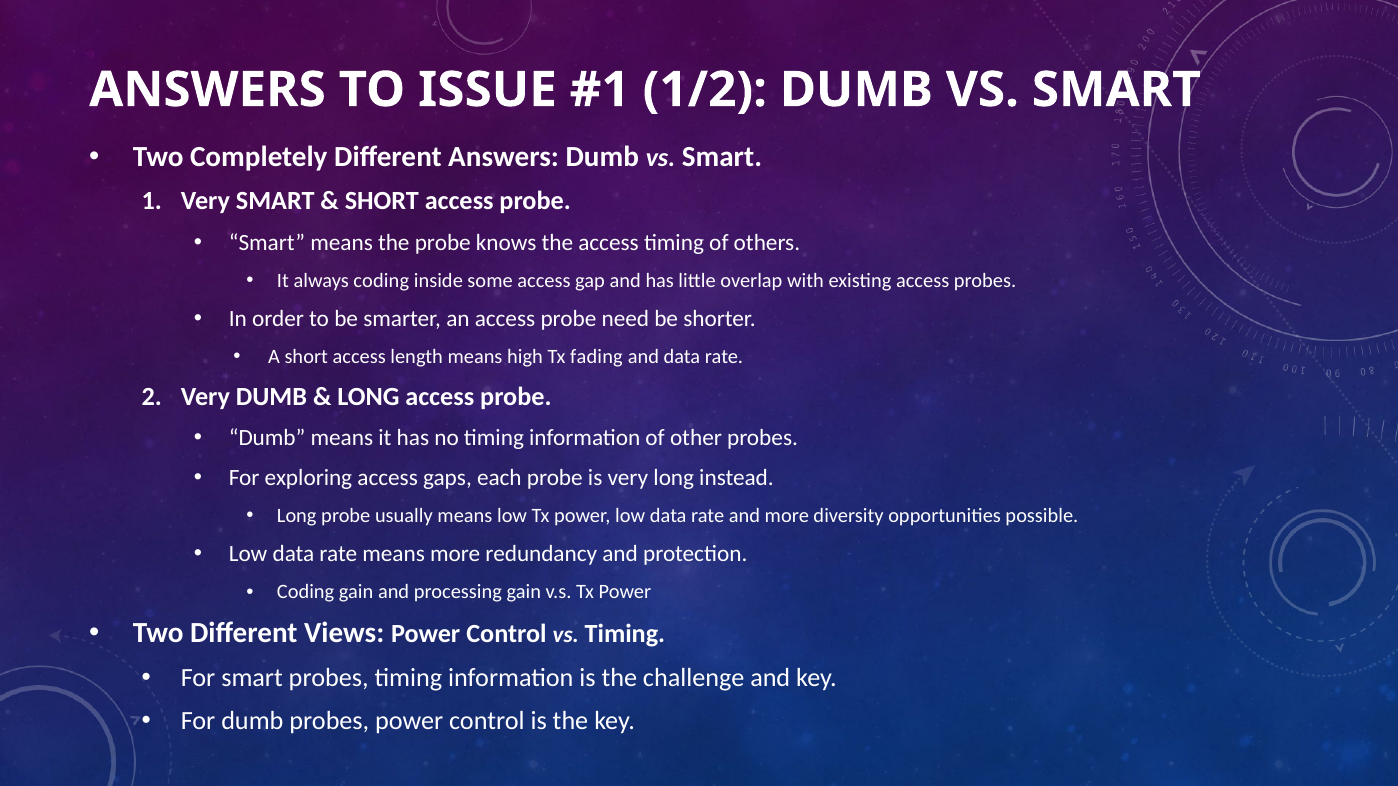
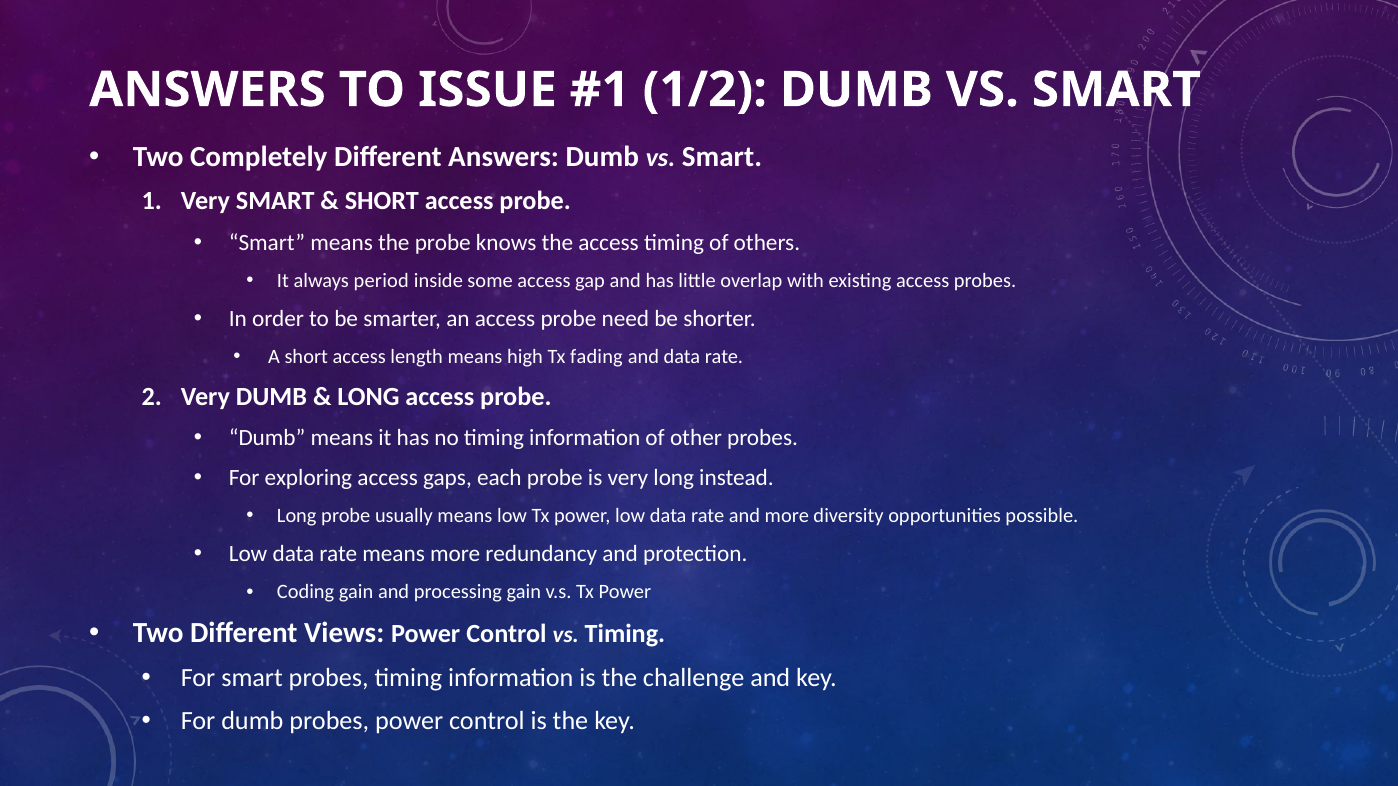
always coding: coding -> period (381, 281)
